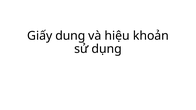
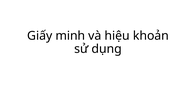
dung: dung -> minh (70, 36)
